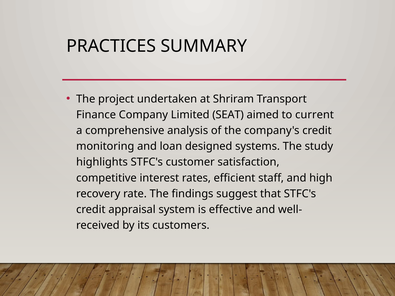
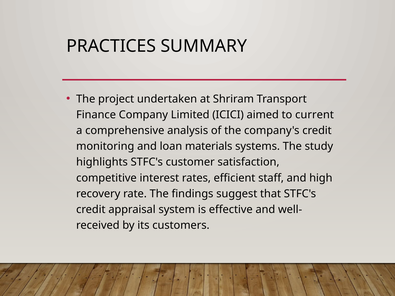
SEAT: SEAT -> ICICI (228, 115)
designed: designed -> materials (209, 146)
